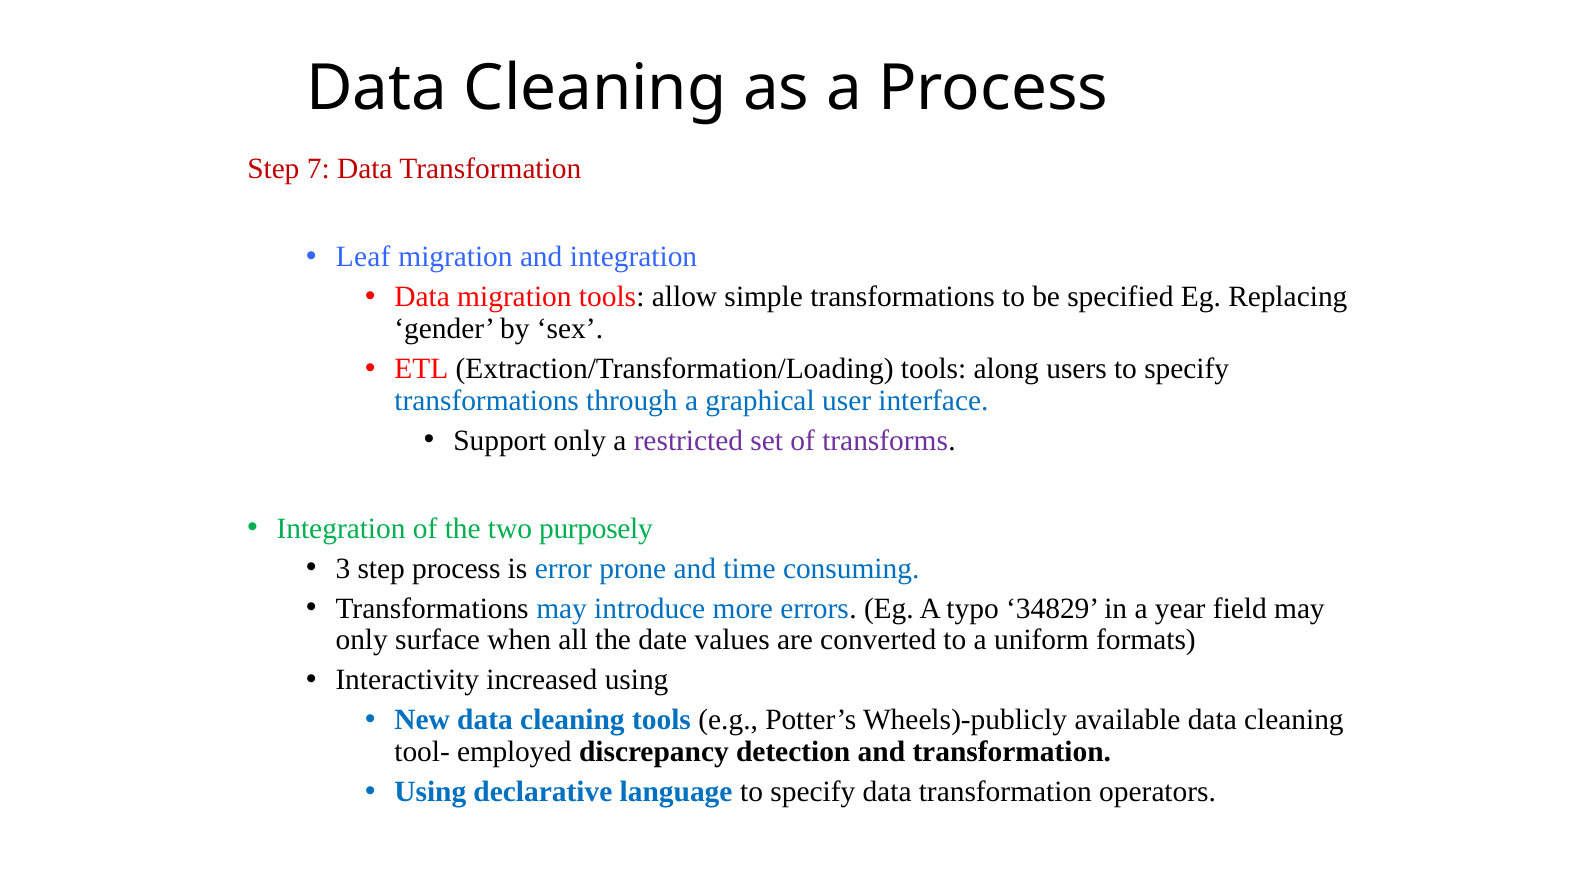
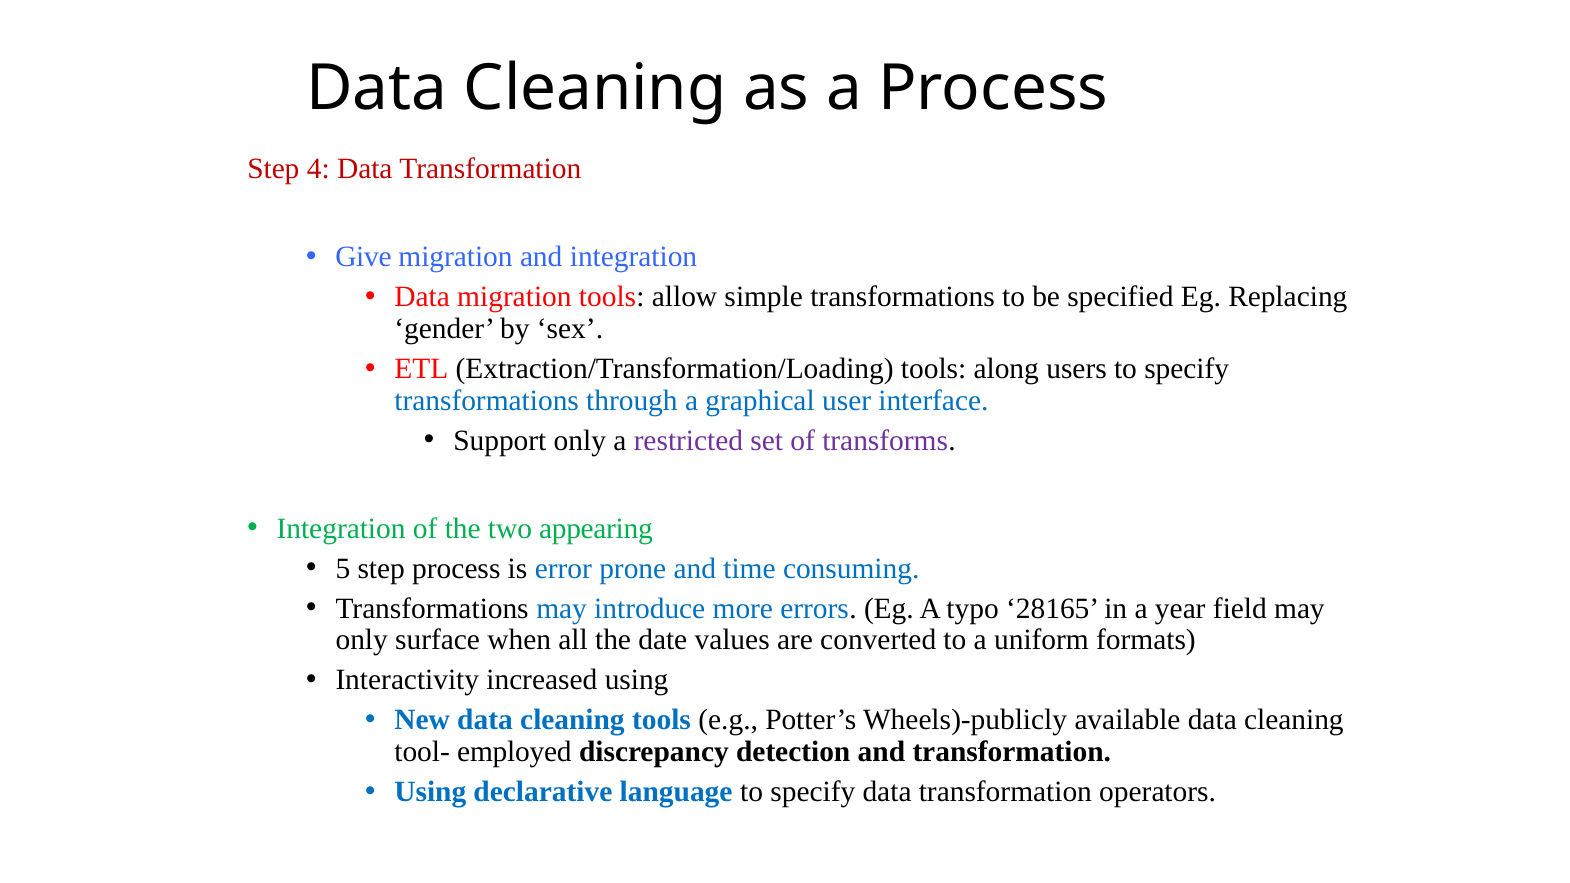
7: 7 -> 4 (318, 169)
Leaf: Leaf -> Give (363, 257)
purposely: purposely -> appearing (596, 528)
3: 3 -> 5 (343, 568)
34829: 34829 -> 28165 (1053, 608)
